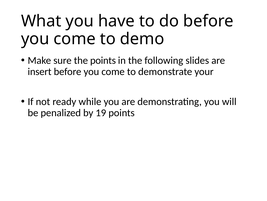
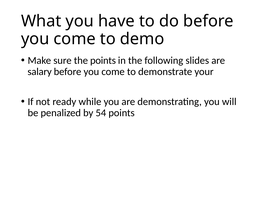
insert: insert -> salary (40, 71)
19: 19 -> 54 (101, 112)
